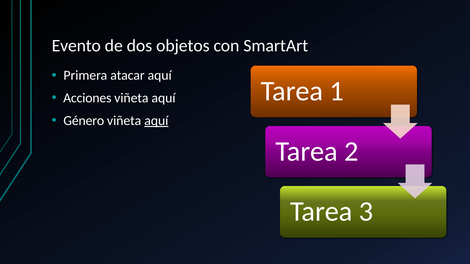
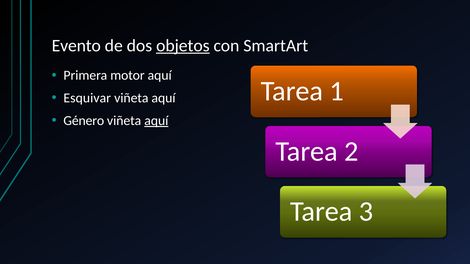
objetos underline: none -> present (183, 46)
atacar: atacar -> motor (127, 75)
Acciones: Acciones -> Esquivar (87, 98)
